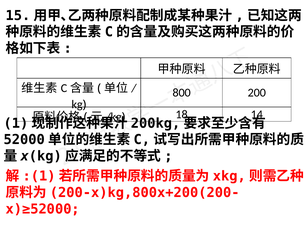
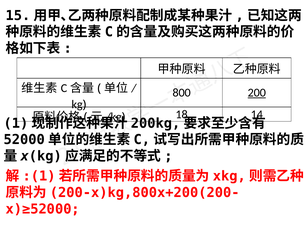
200 underline: none -> present (257, 93)
